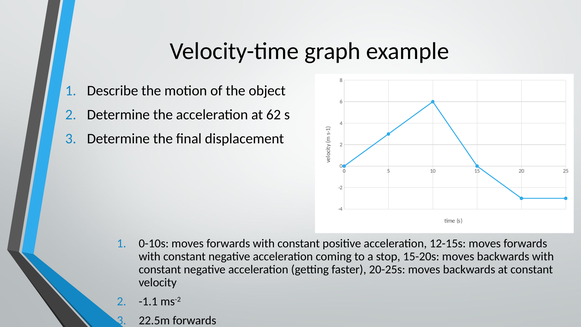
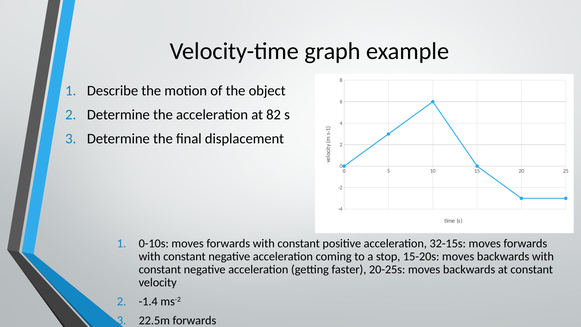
62: 62 -> 82 (274, 115)
12-15s: 12-15s -> 32-15s (448, 243)
-1.1: -1.1 -> -1.4 (148, 301)
